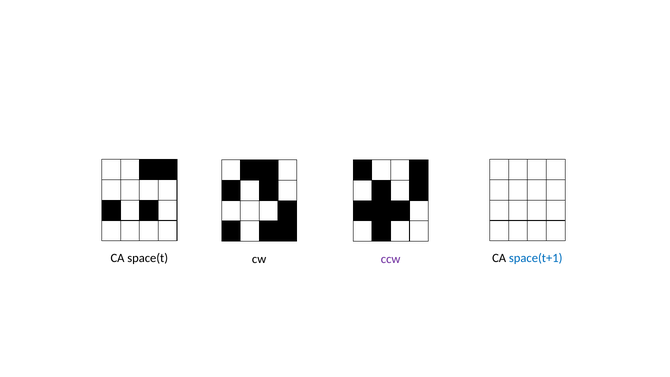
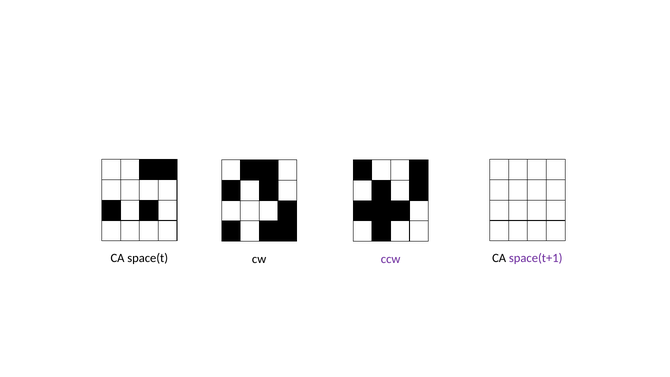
space(t+1 colour: blue -> purple (536, 258)
